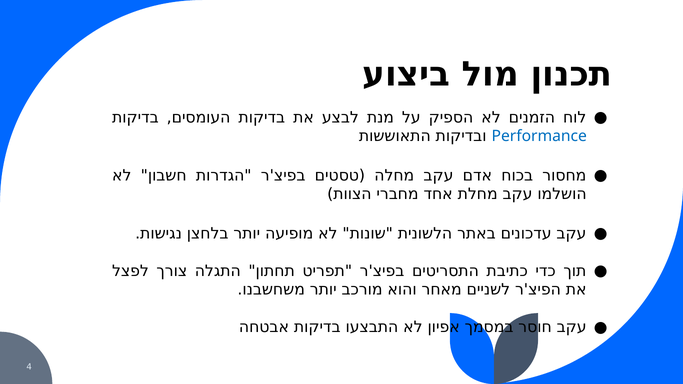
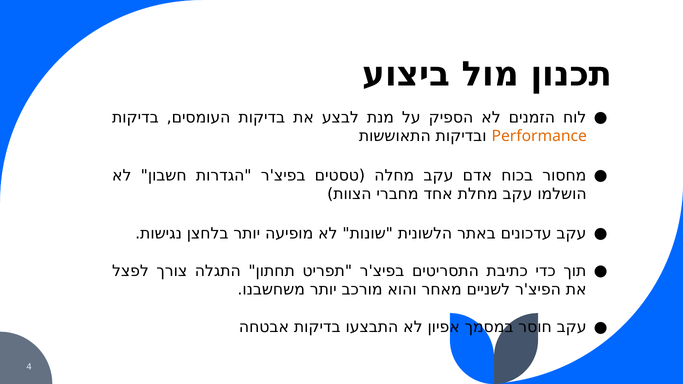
Performance colour: blue -> orange (539, 136)
